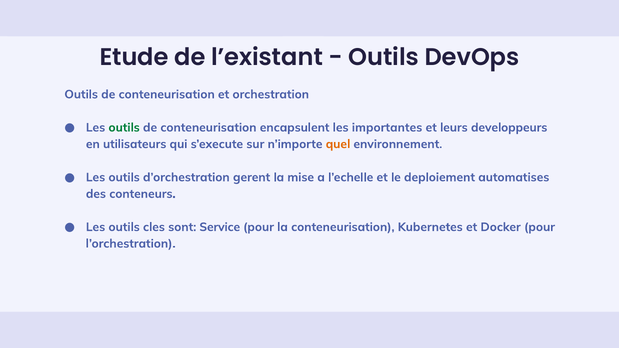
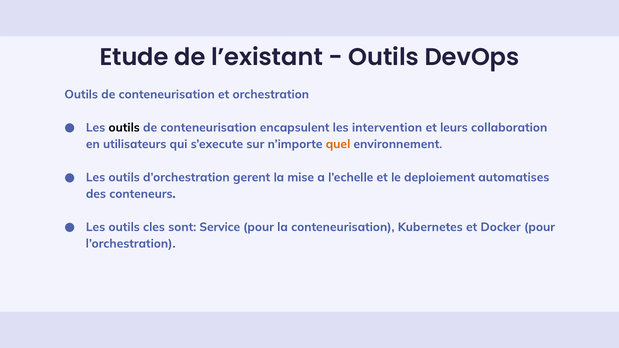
outils colour: green -> black (124, 128)
importantes: importantes -> intervention (387, 128)
developpeurs: developpeurs -> collaboration (509, 128)
